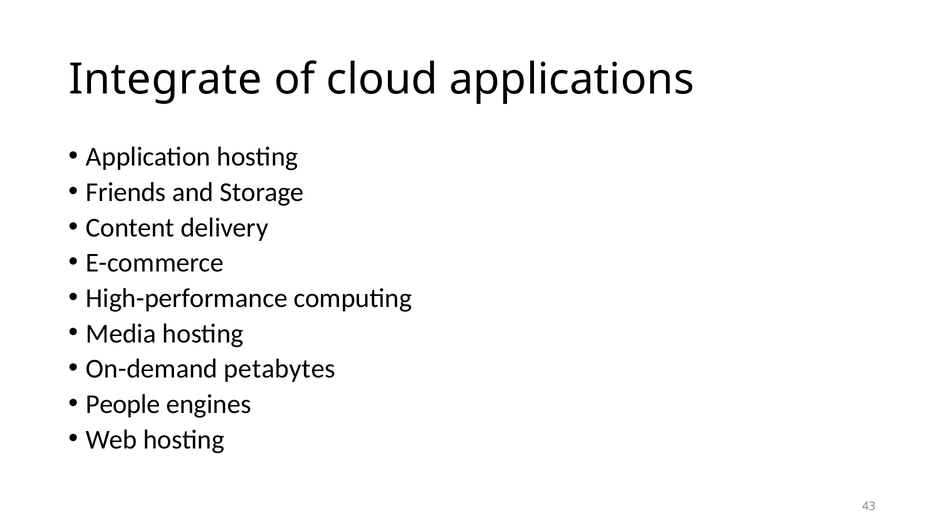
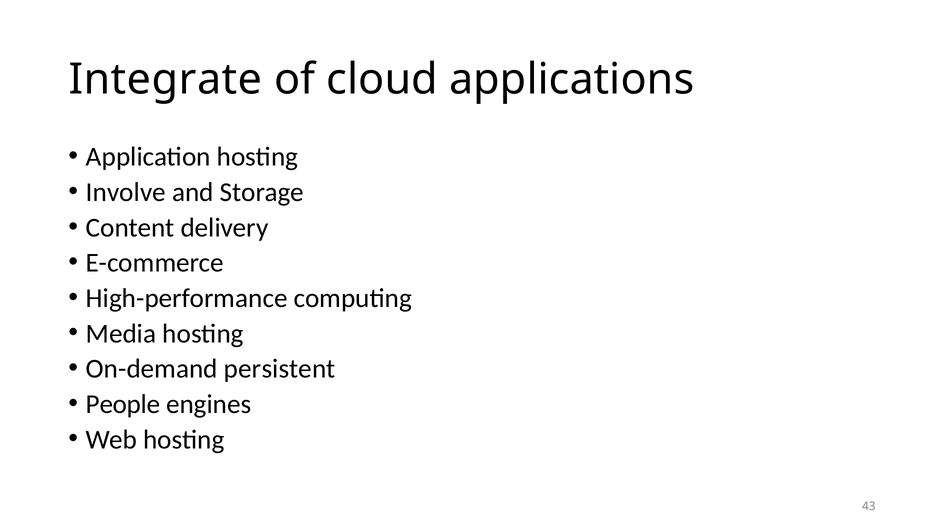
Friends: Friends -> Involve (126, 192)
petabytes: petabytes -> persistent (280, 369)
